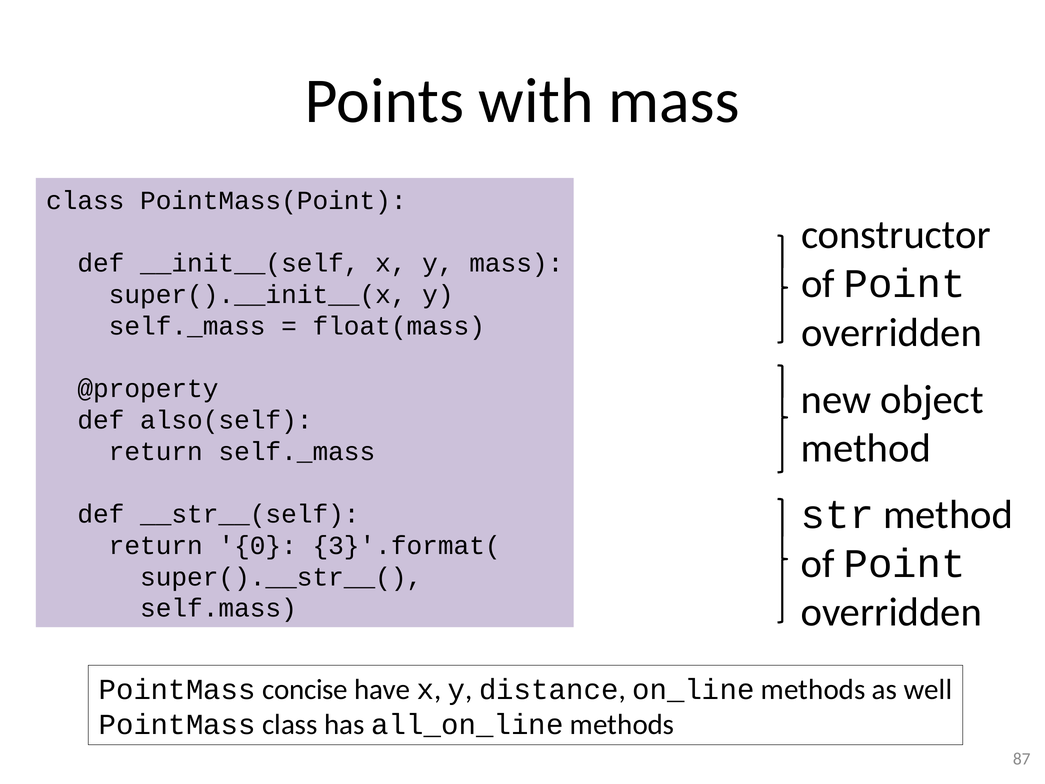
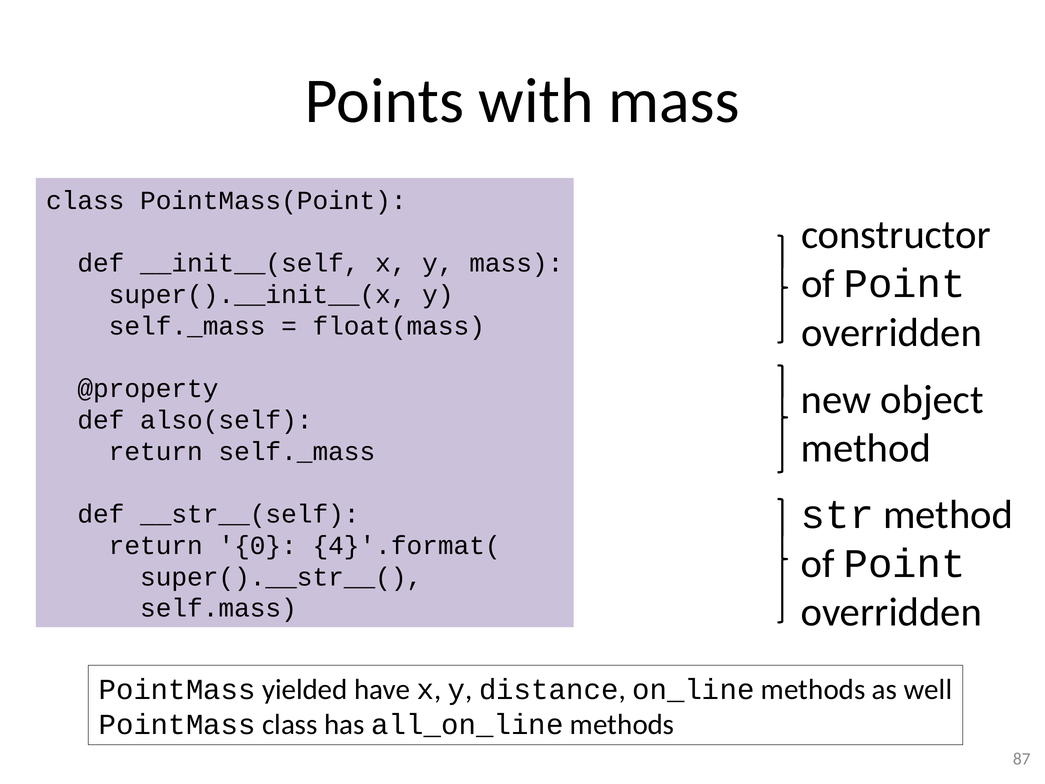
3}'.format(: 3}'.format( -> 4}'.format( (407, 545)
concise: concise -> yielded (305, 689)
